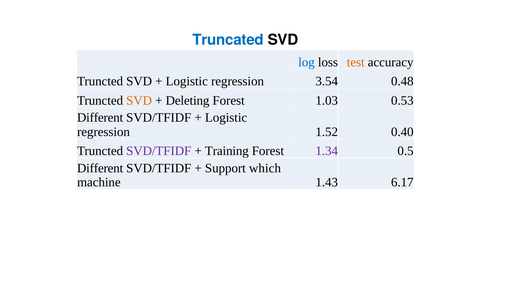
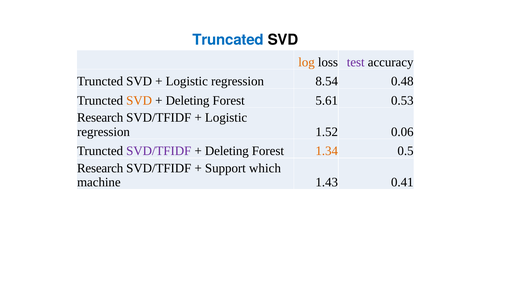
log colour: blue -> orange (307, 62)
test colour: orange -> purple (356, 62)
3.54: 3.54 -> 8.54 (327, 81)
1.03: 1.03 -> 5.61 (327, 100)
Different: Different -> Research (100, 117)
0.40: 0.40 -> 0.06 (402, 132)
Training: Training -> Deleting (227, 151)
1.34 colour: purple -> orange (327, 151)
Different: Different -> Research (100, 168)
6.17: 6.17 -> 0.41 (402, 182)
